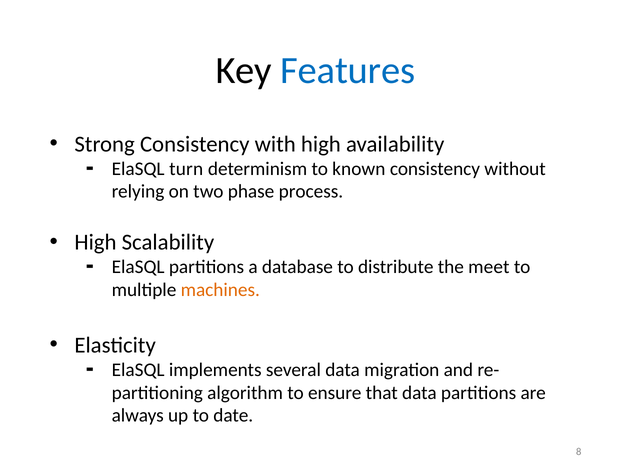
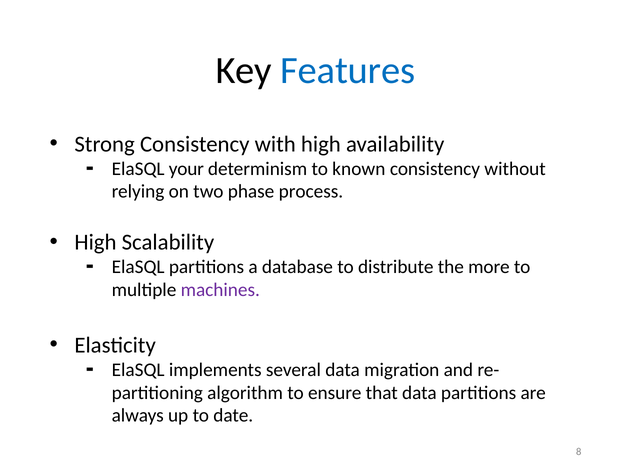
turn: turn -> your (186, 169)
meet: meet -> more (489, 267)
machines colour: orange -> purple (220, 290)
